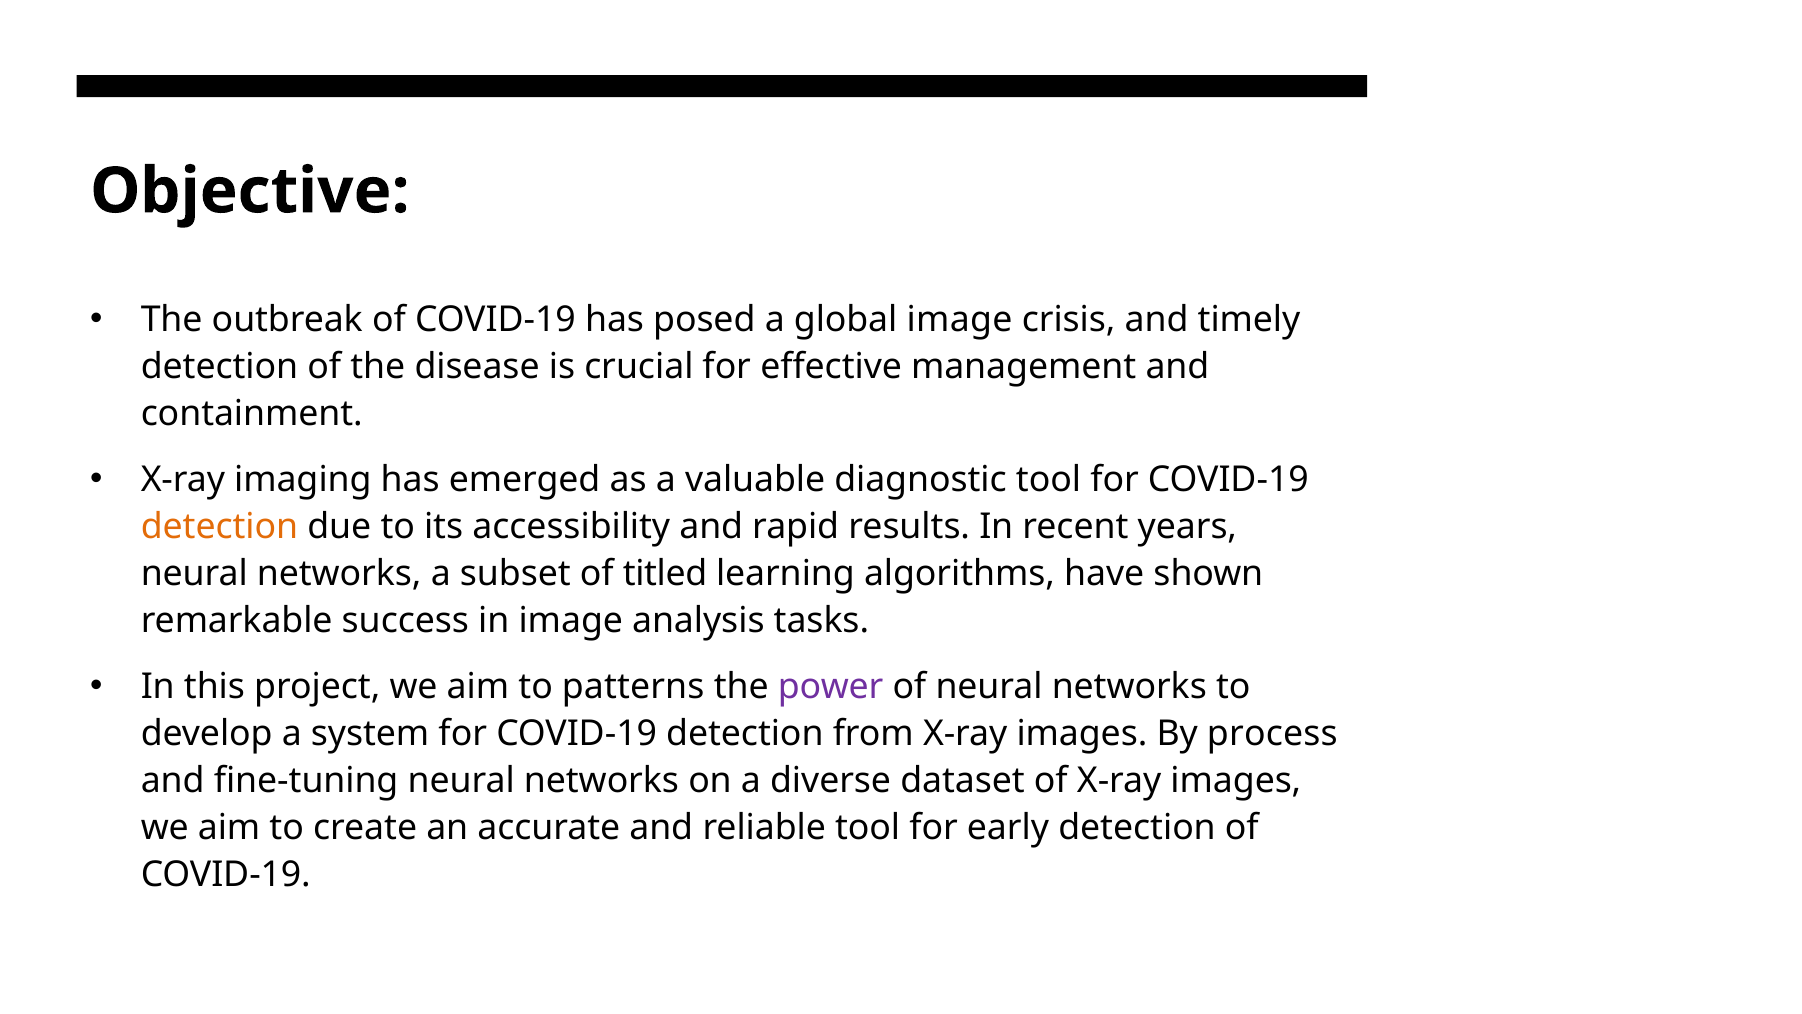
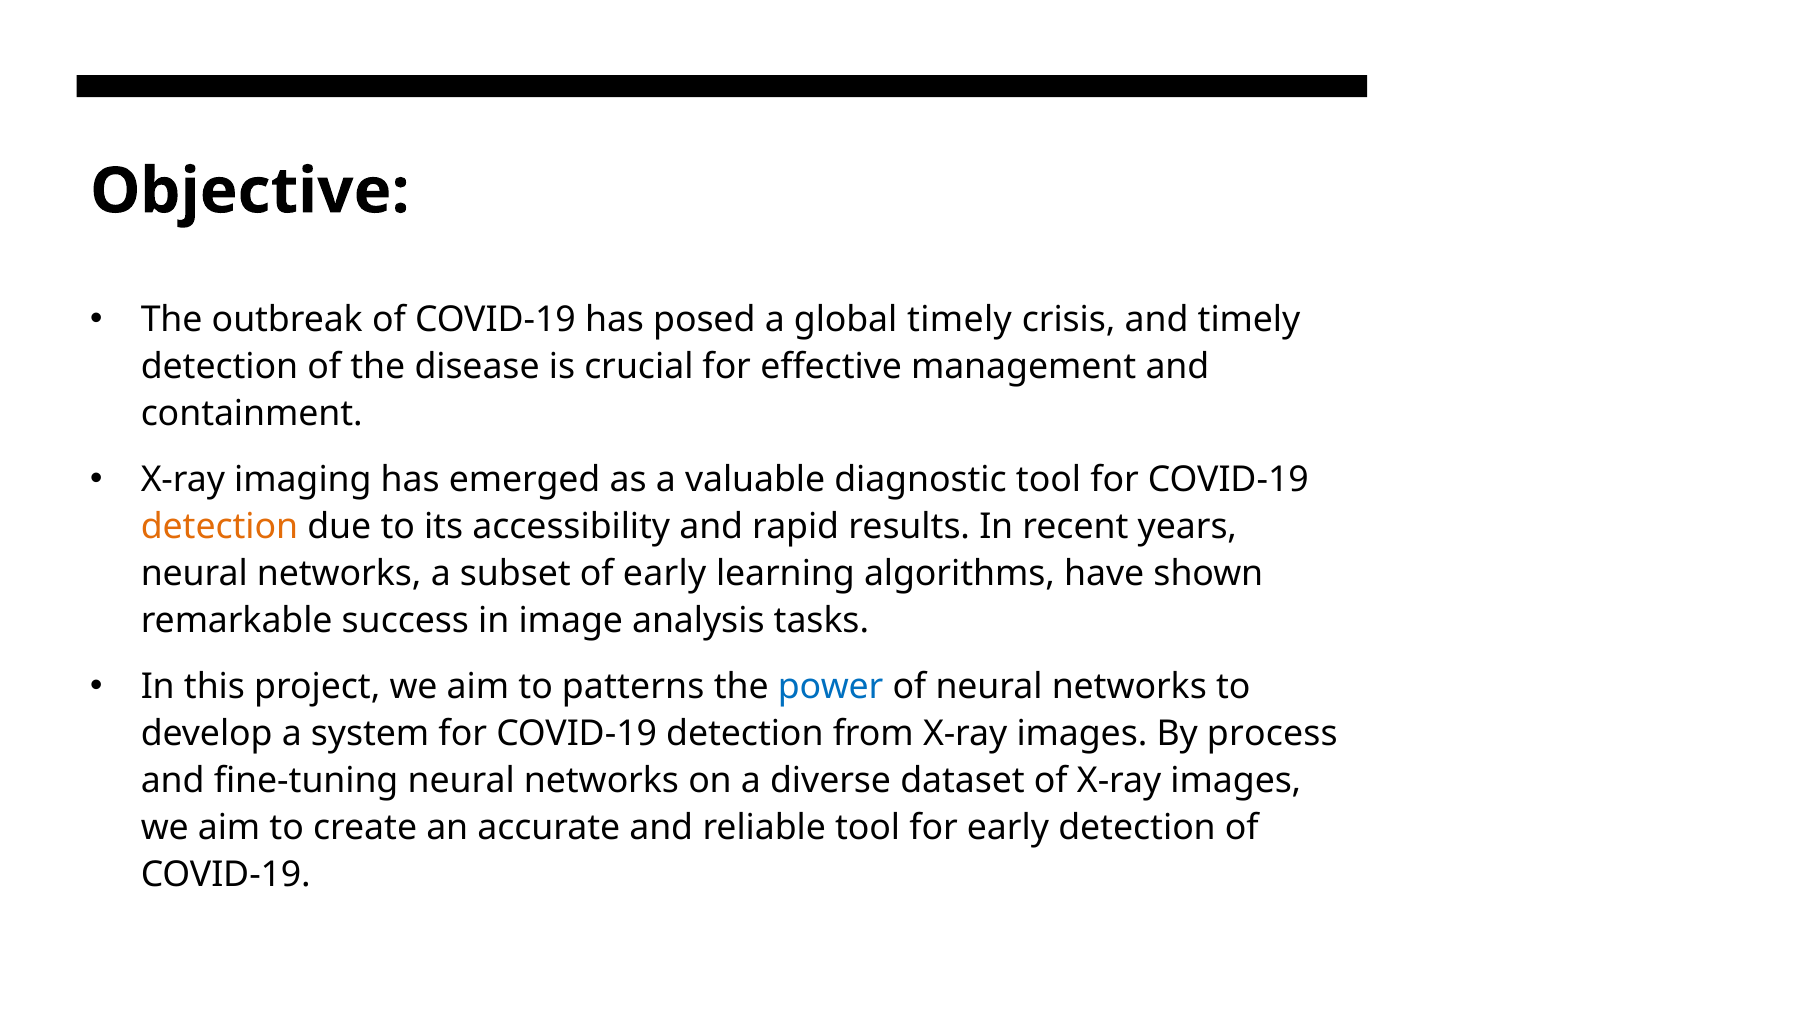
global image: image -> timely (959, 319)
of titled: titled -> early (665, 573)
power colour: purple -> blue (831, 686)
